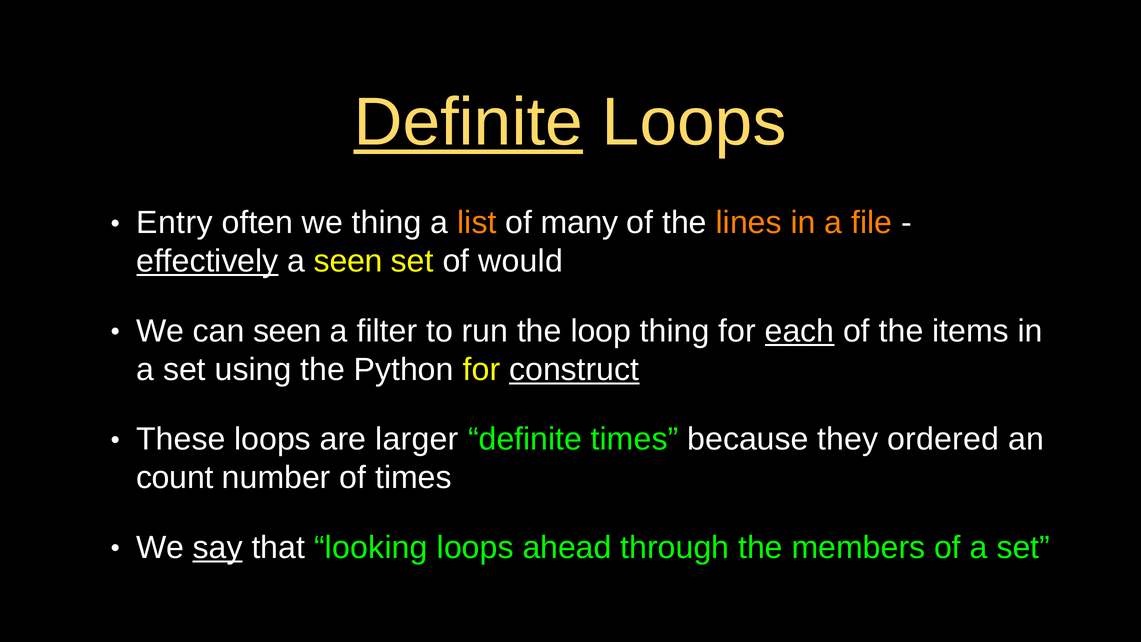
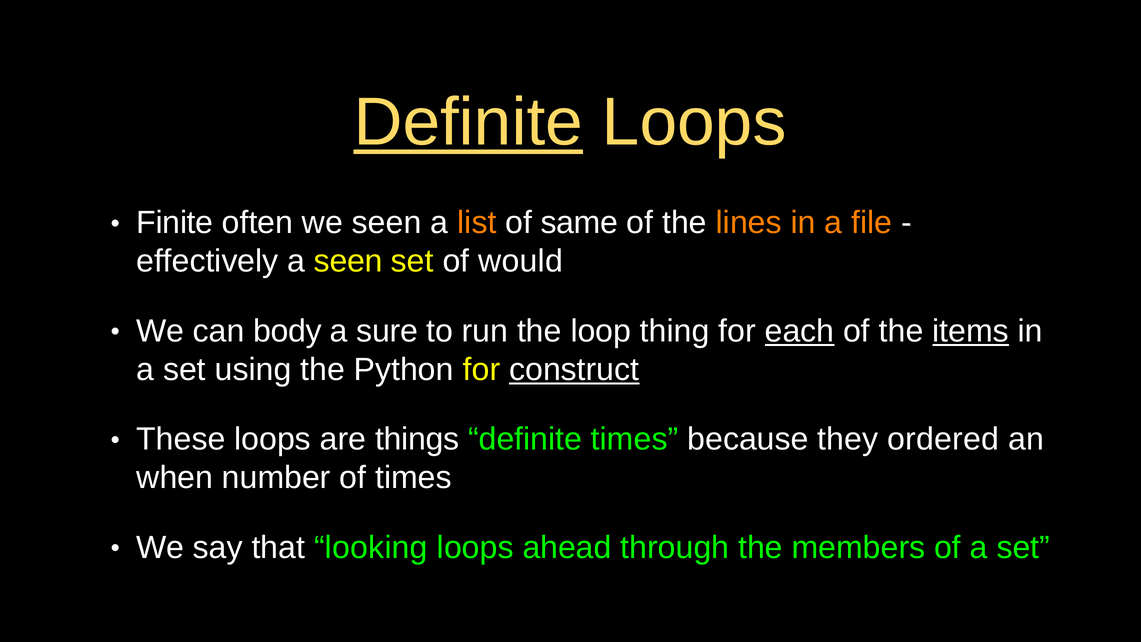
Entry: Entry -> Finite (175, 223)
we thing: thing -> seen (387, 223)
many: many -> same (579, 223)
effectively underline: present -> none (207, 261)
can seen: seen -> body (287, 331)
filter: filter -> sure (387, 331)
items underline: none -> present (971, 331)
larger: larger -> things (417, 439)
count: count -> when (175, 478)
say underline: present -> none (218, 547)
